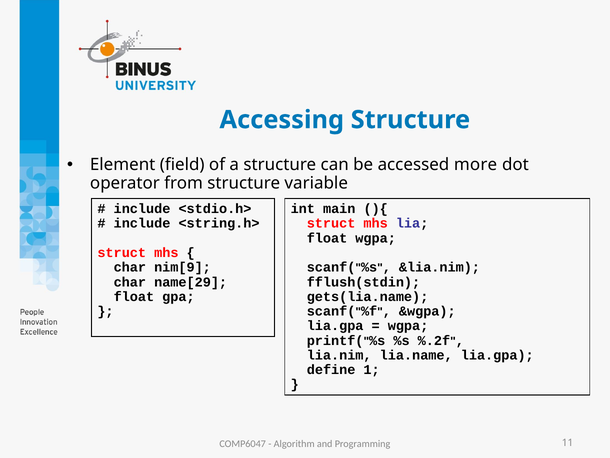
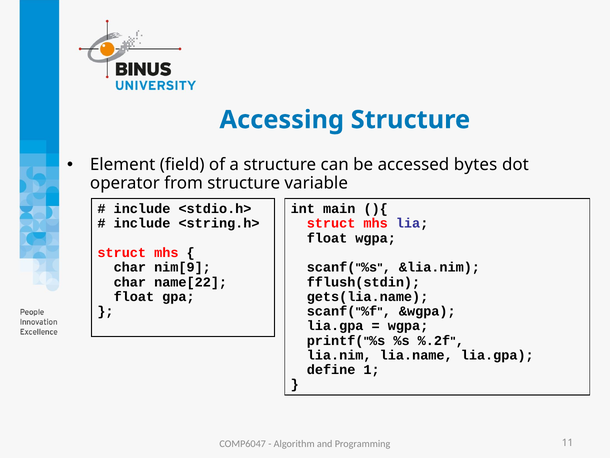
more: more -> bytes (476, 165)
name[29: name[29 -> name[22 (191, 282)
